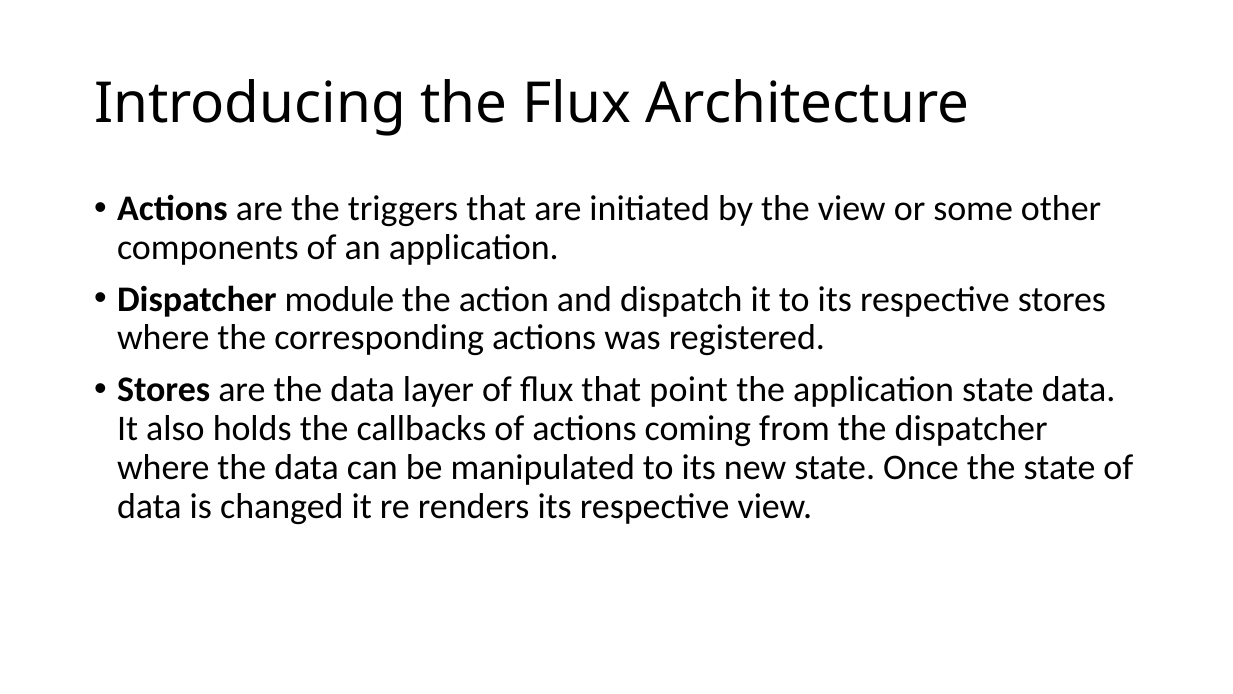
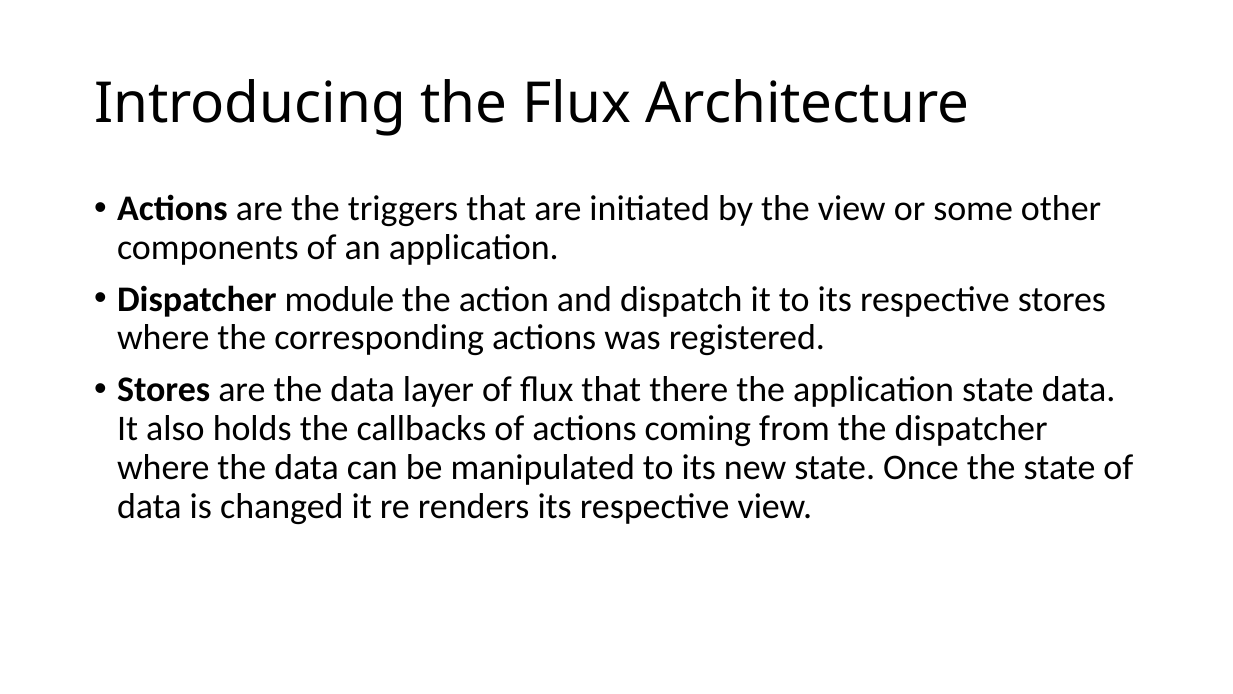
point: point -> there (689, 390)
